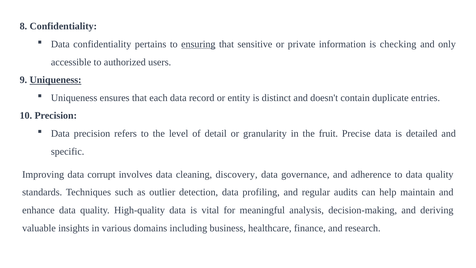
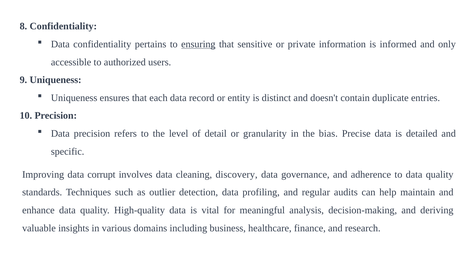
checking: checking -> informed (398, 44)
Uniqueness underline: present -> none (56, 80)
fruit: fruit -> bias (328, 133)
